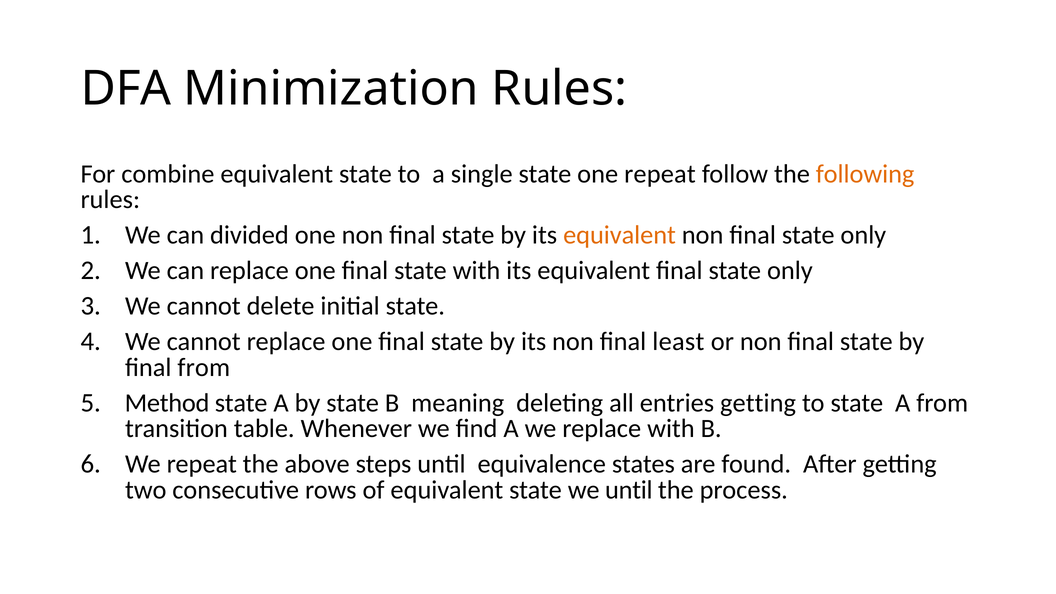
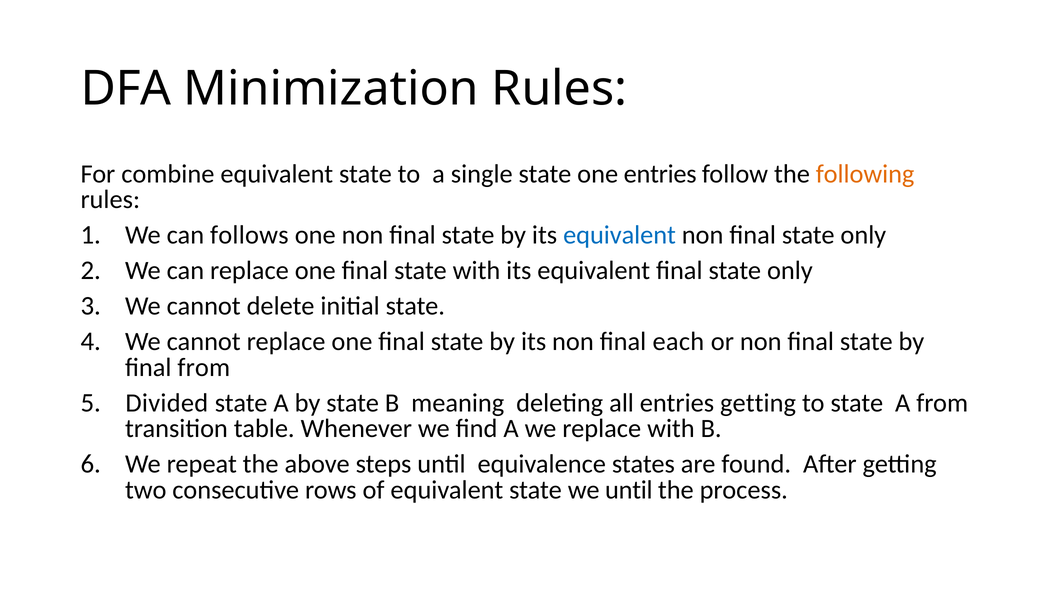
one repeat: repeat -> entries (660, 174)
divided: divided -> follows (249, 235)
equivalent colour: orange -> blue (620, 235)
least: least -> each (678, 342)
Method: Method -> Divided (167, 403)
